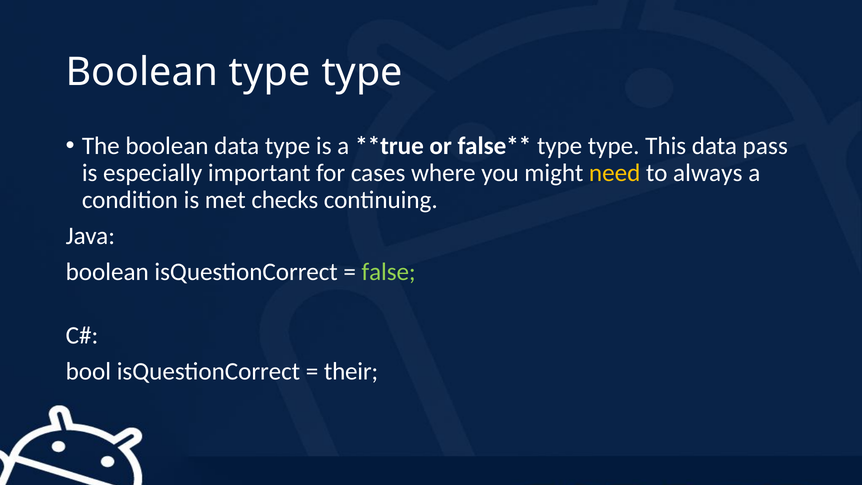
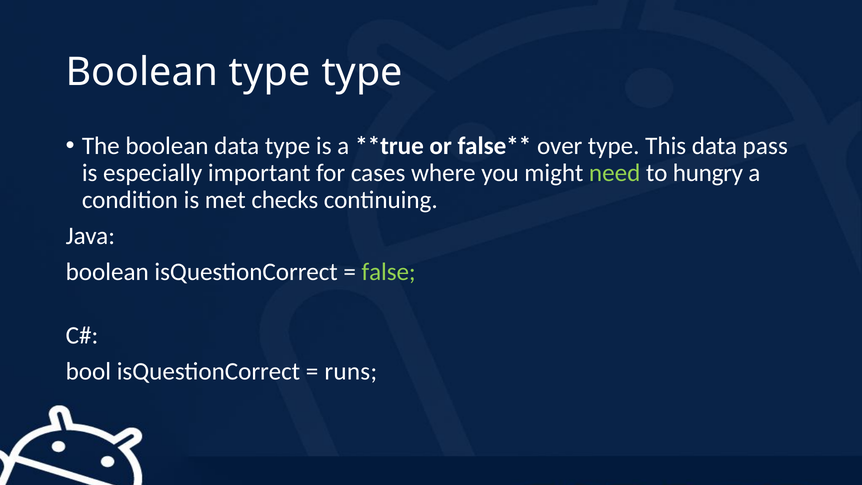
type: type -> over (560, 146)
need colour: yellow -> light green (615, 173)
always: always -> hungry (708, 173)
their: their -> runs (351, 371)
